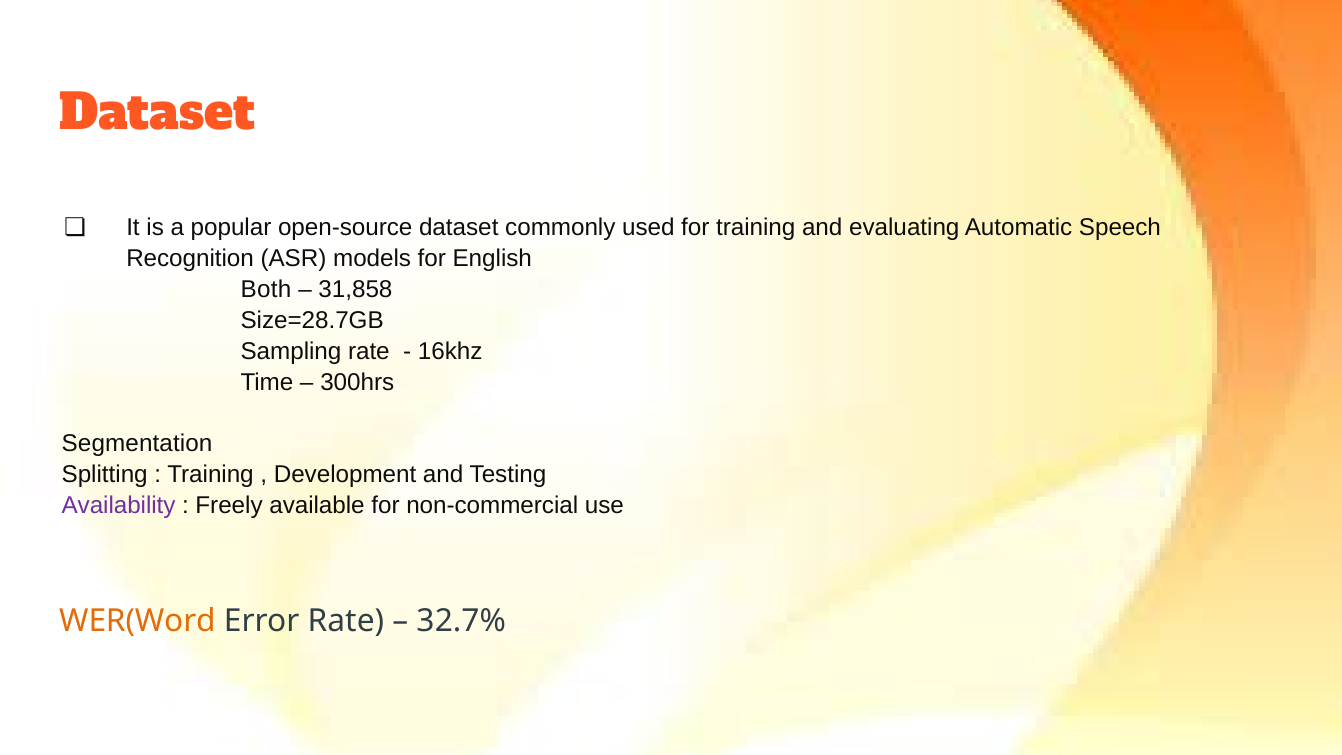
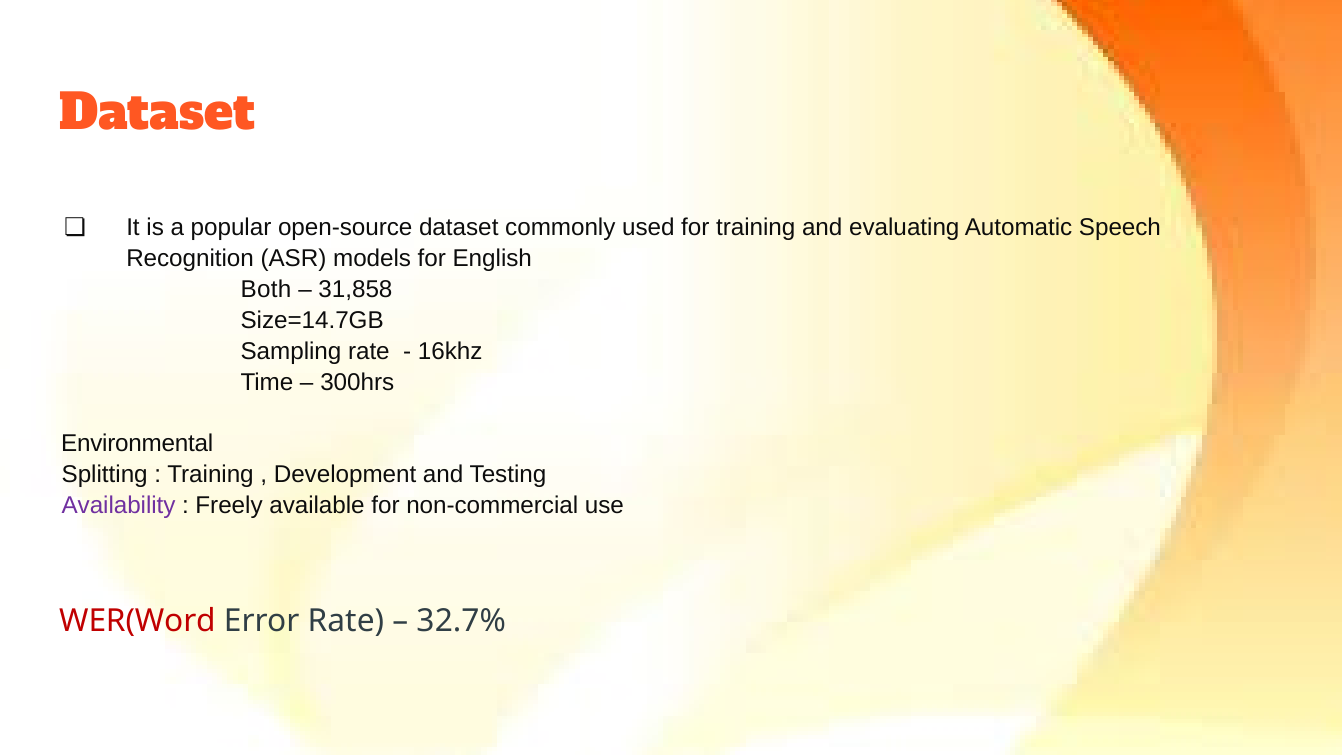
Size=28.7GB: Size=28.7GB -> Size=14.7GB (312, 321)
Segmentation: Segmentation -> Environmental (137, 444)
WER(Word colour: orange -> red (137, 621)
